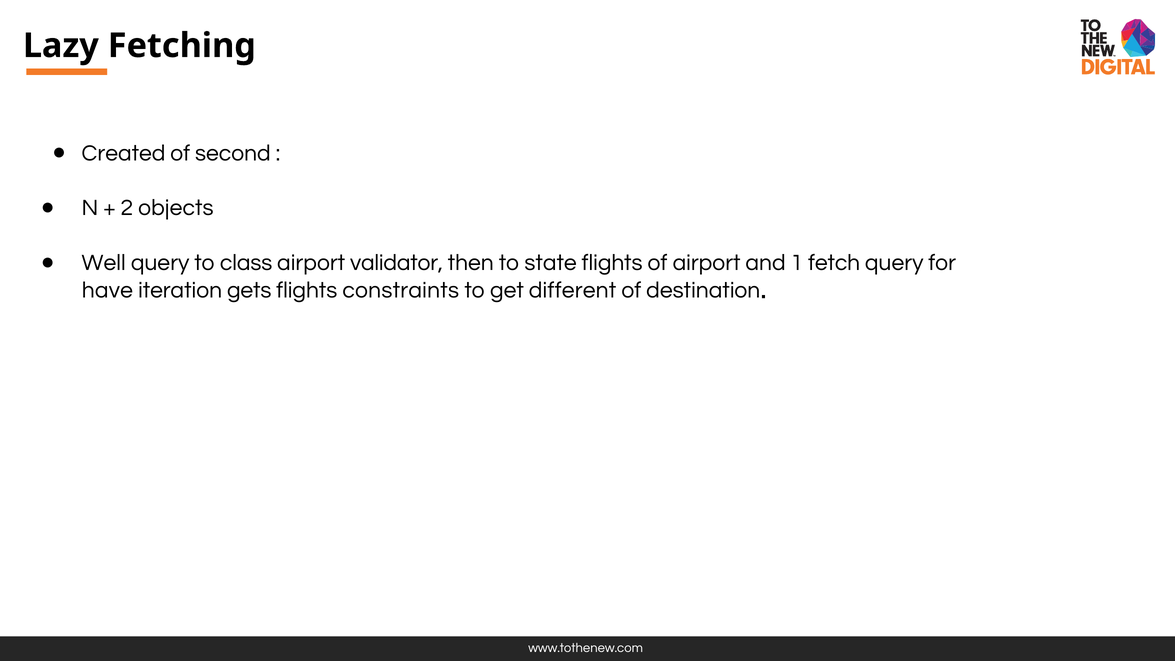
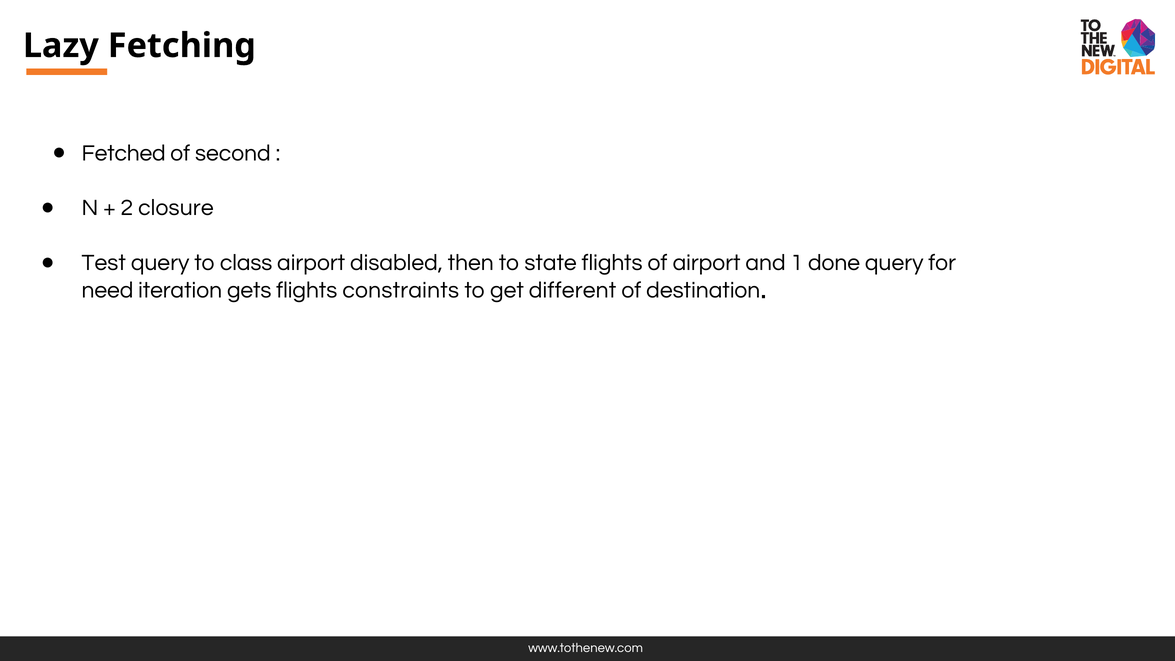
Created: Created -> Fetched (124, 153)
objects: objects -> closure (176, 208)
Well: Well -> Test (104, 263)
validator: validator -> disabled (396, 263)
fetch: fetch -> done (834, 263)
have: have -> need (107, 290)
